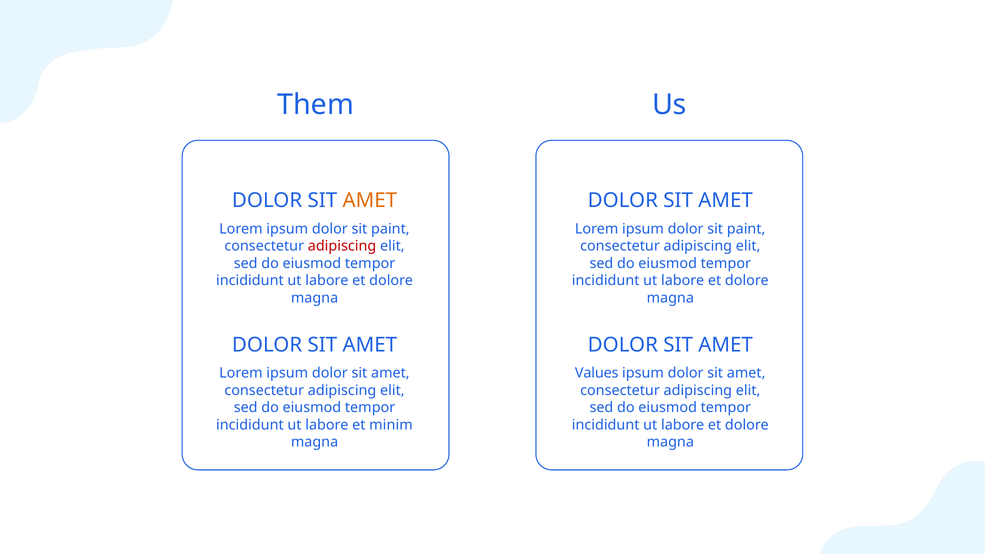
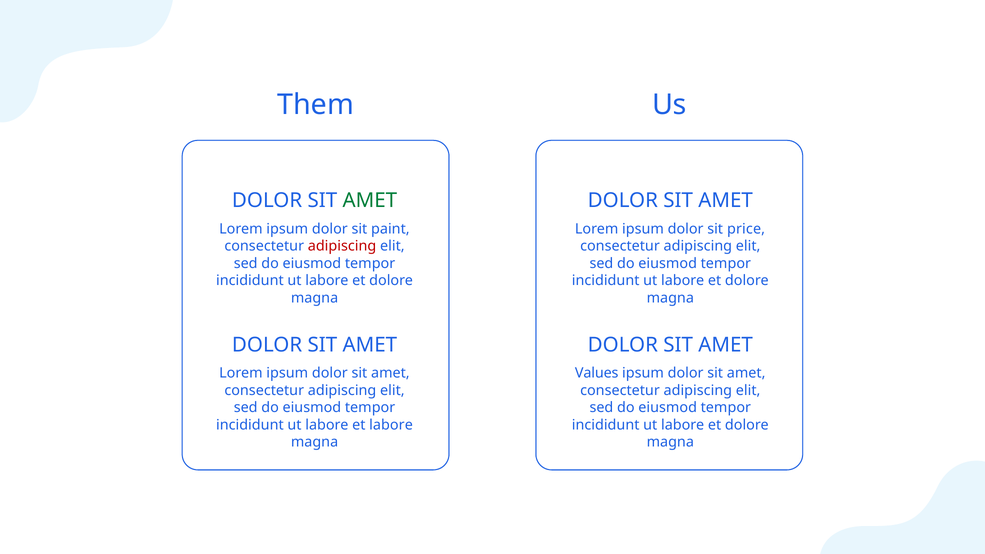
AMET colour: orange -> green (370, 201)
paint: paint -> price (746, 229)
et minim: minim -> labore (391, 425)
